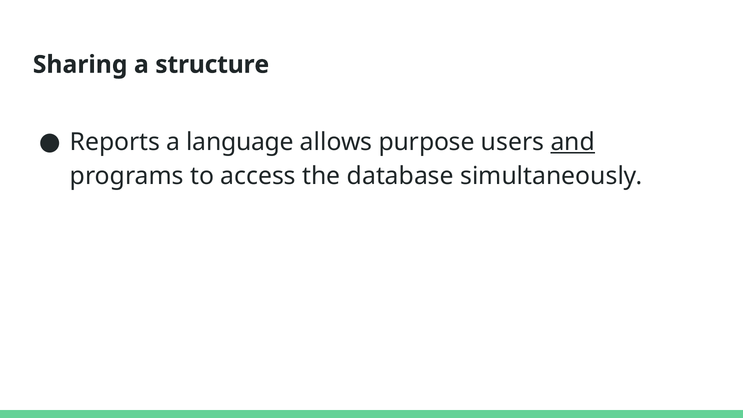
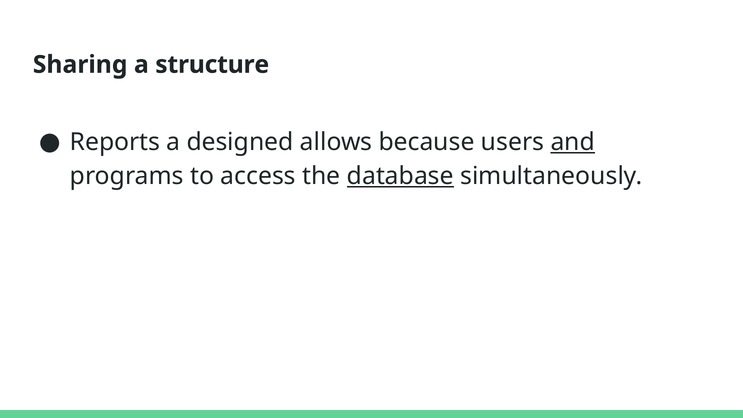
language: language -> designed (240, 142)
purpose: purpose -> because (427, 142)
database underline: none -> present (400, 176)
